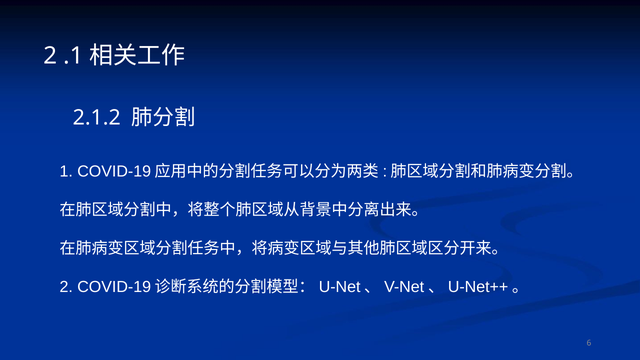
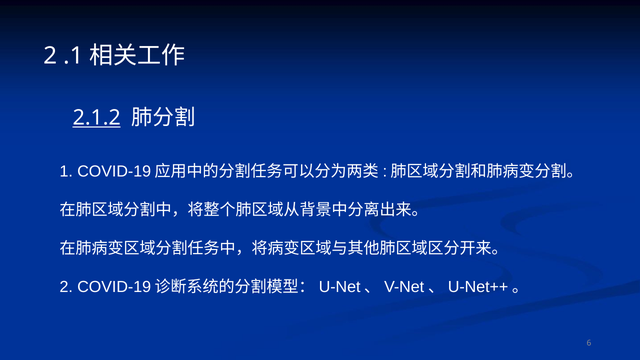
2.1.2 underline: none -> present (97, 118)
